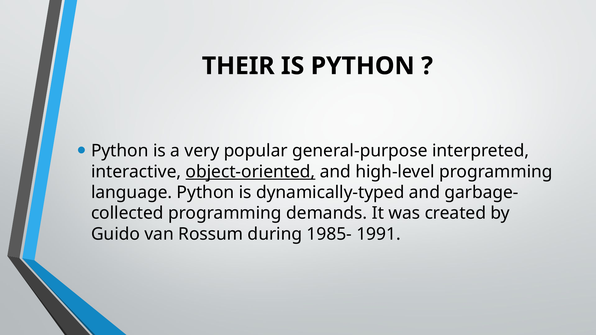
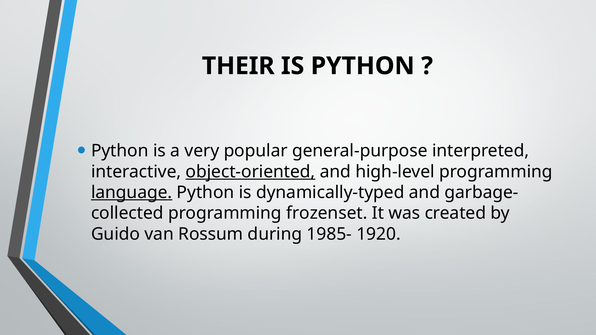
language underline: none -> present (132, 193)
demands: demands -> frozenset (327, 213)
1991: 1991 -> 1920 (379, 234)
